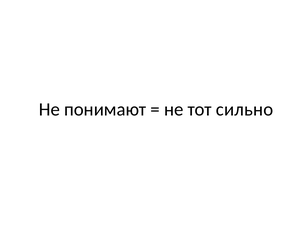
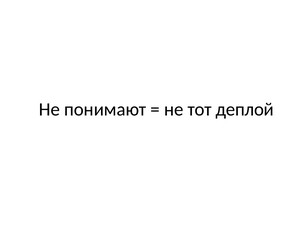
сильно: сильно -> деплой (245, 109)
